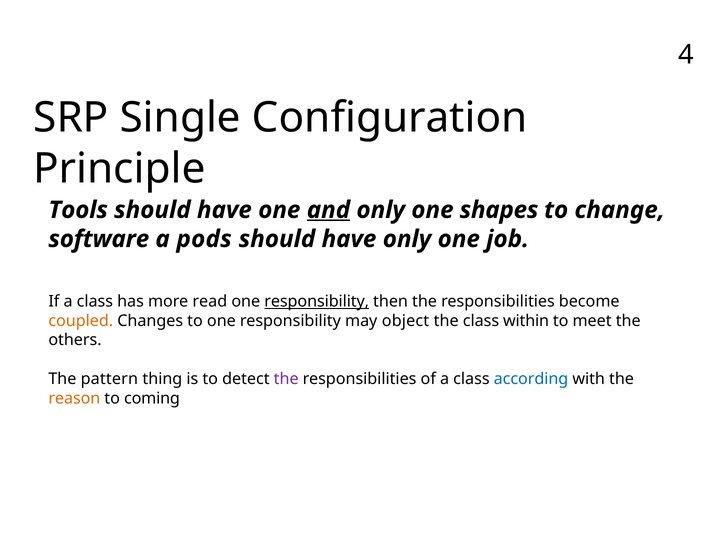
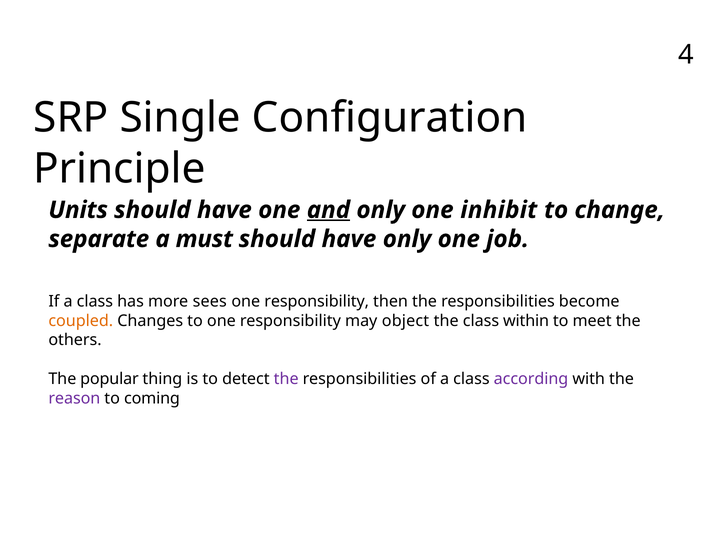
Tools: Tools -> Units (78, 210)
shapes: shapes -> inhibit (499, 210)
software: software -> separate (99, 239)
pods: pods -> must (204, 239)
read: read -> sees (210, 302)
responsibility underline: present -> none (317, 302)
pattern: pattern -> popular (109, 379)
according colour: blue -> purple (531, 379)
reason colour: orange -> purple (74, 398)
